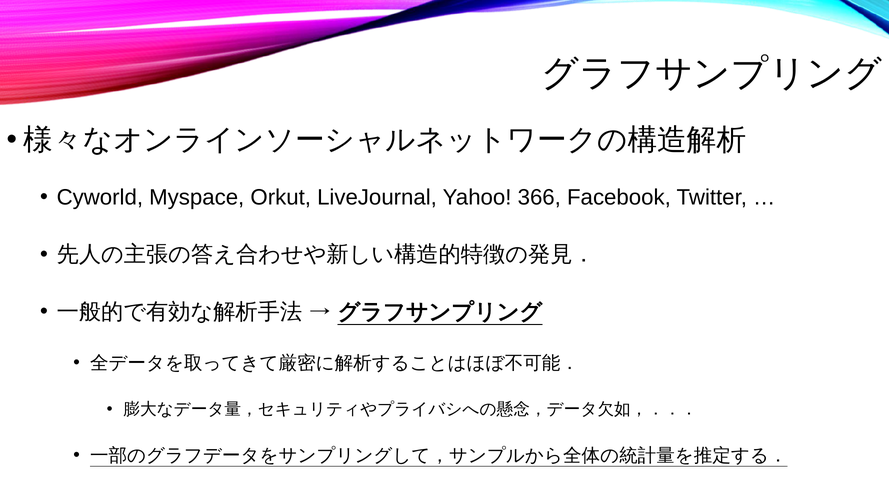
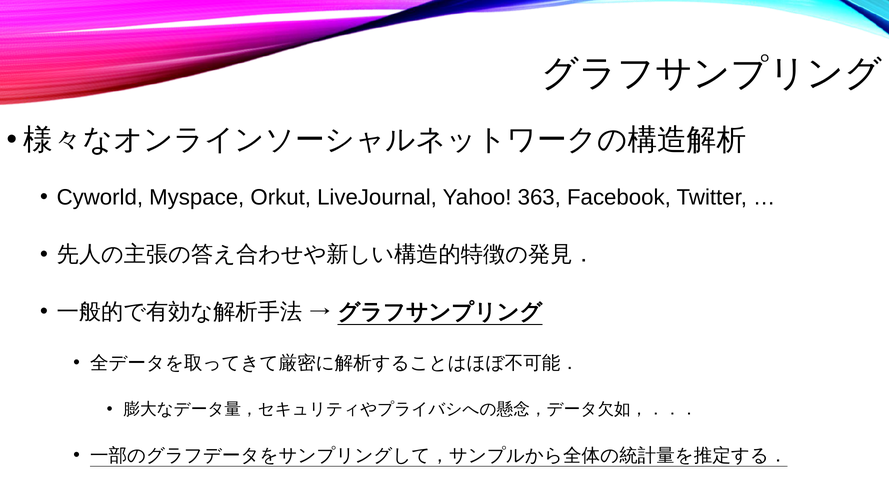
366: 366 -> 363 (539, 197)
